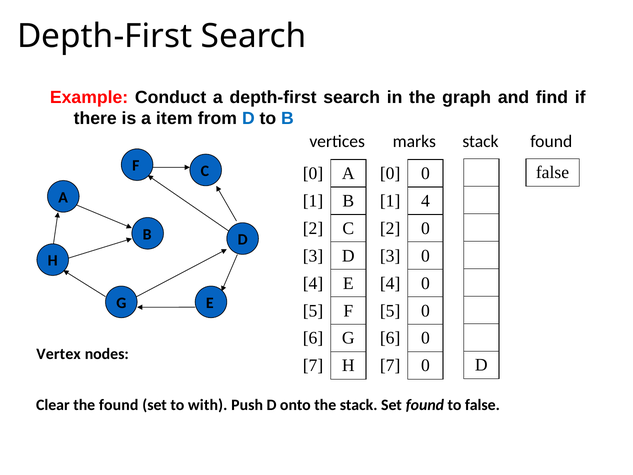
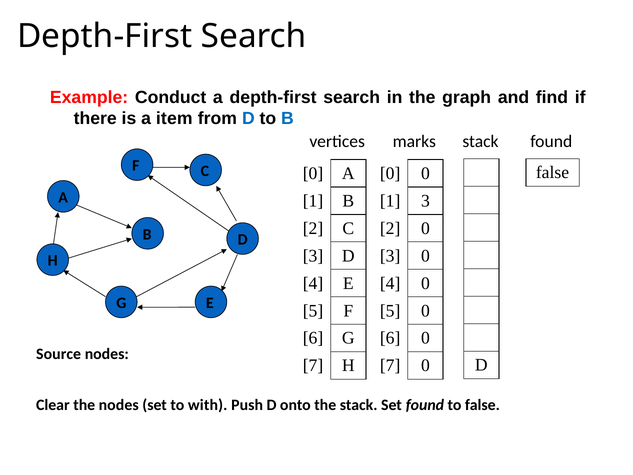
1 4: 4 -> 3 (425, 201)
Vertex: Vertex -> Source (59, 354)
the found: found -> nodes (119, 405)
